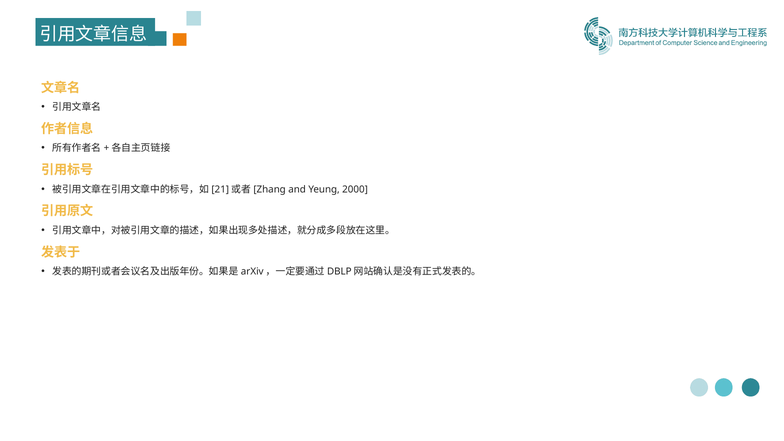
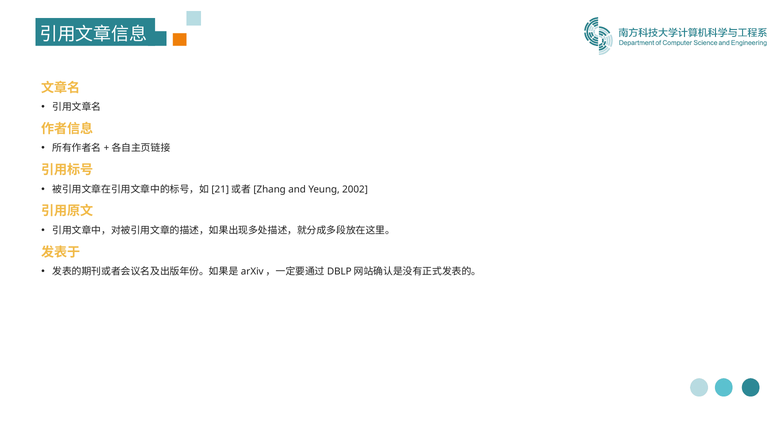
2000: 2000 -> 2002 (355, 189)
